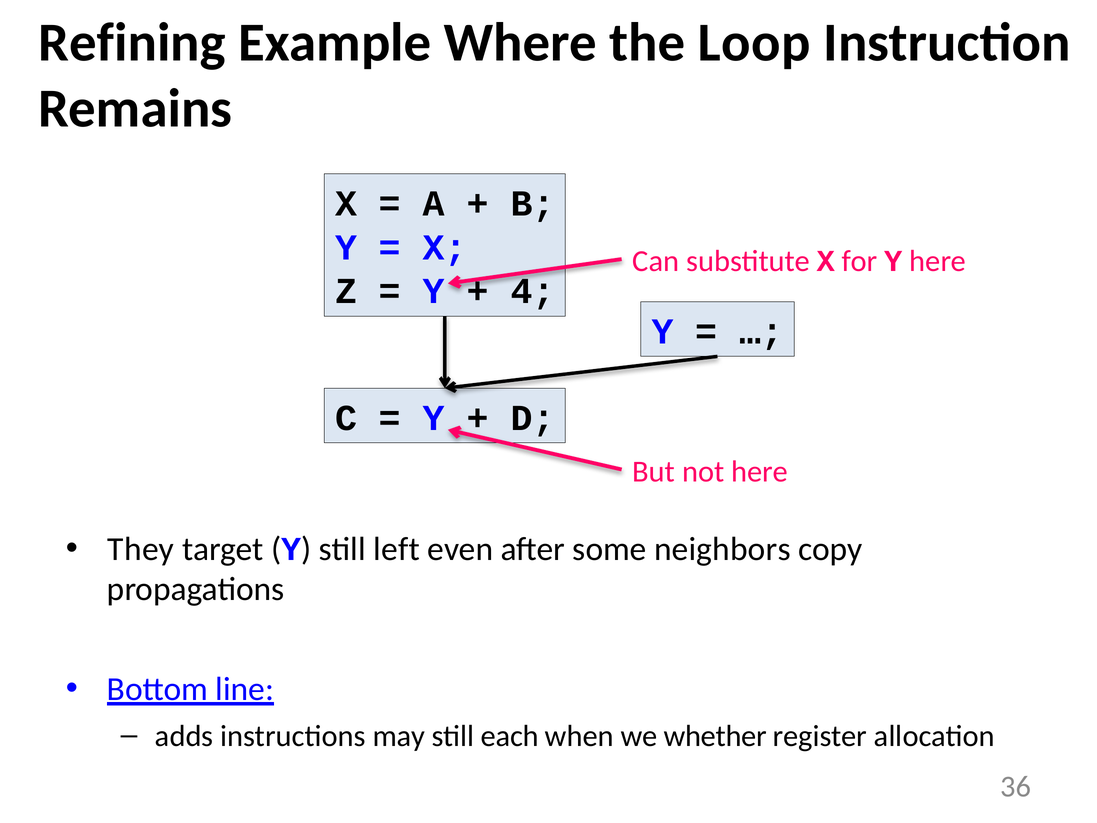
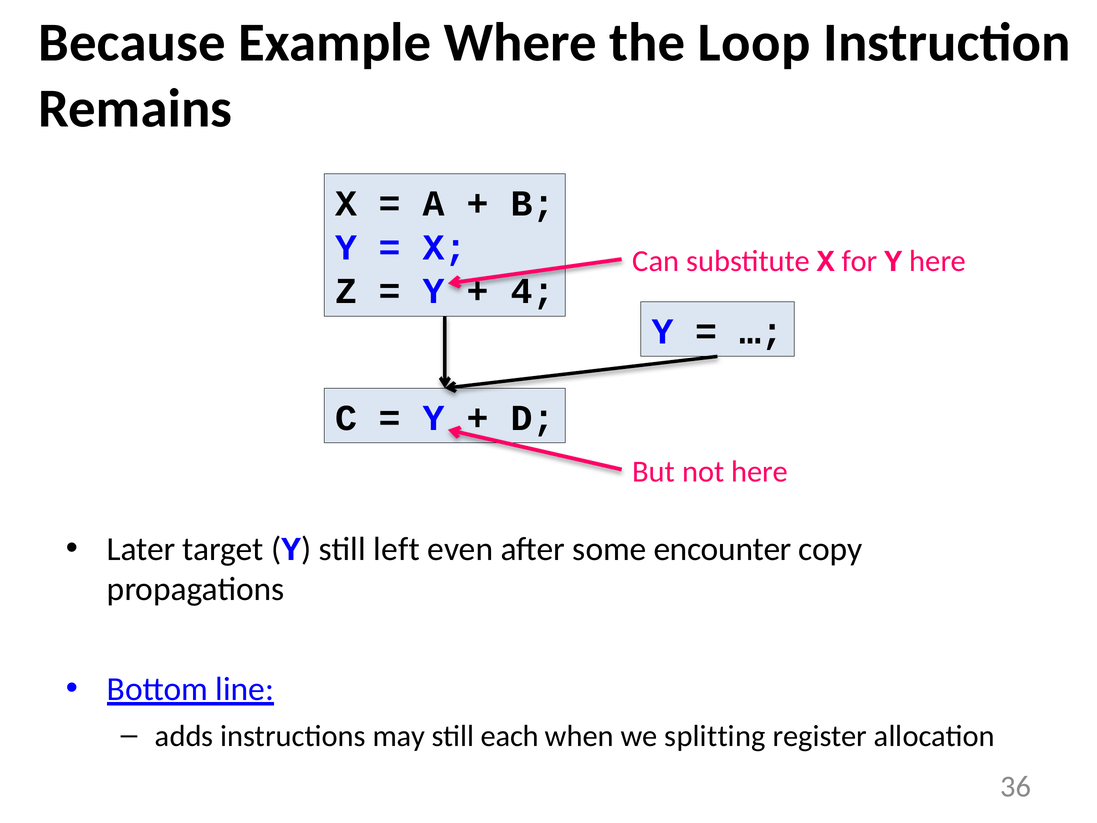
Refining: Refining -> Because (132, 43)
They: They -> Later (141, 549)
neighbors: neighbors -> encounter (723, 549)
whether: whether -> splitting (715, 736)
